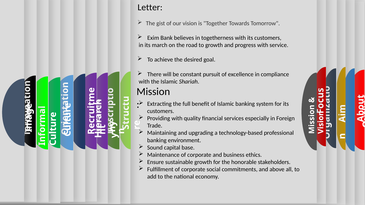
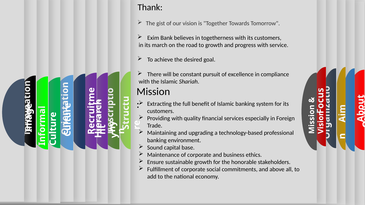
Letter: Letter -> Thank (150, 7)
